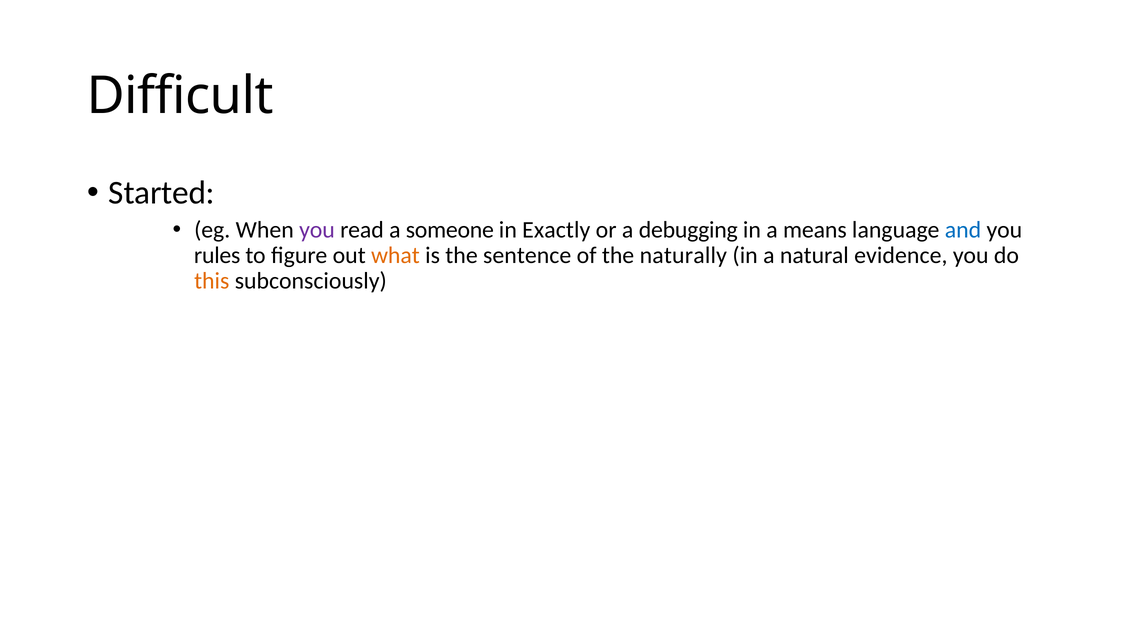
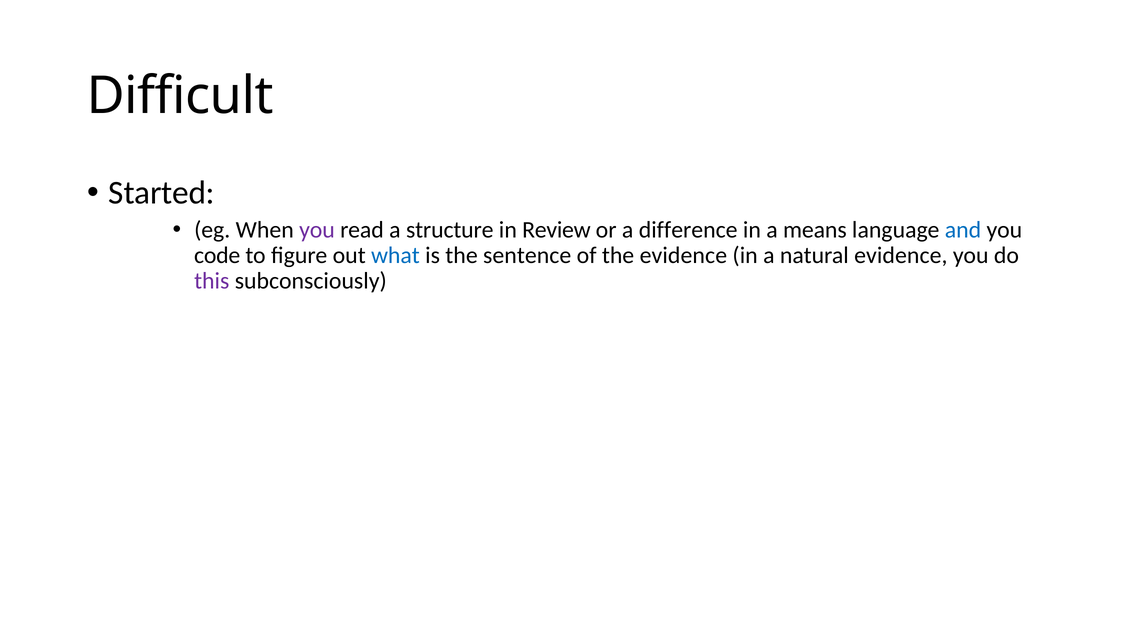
someone: someone -> structure (450, 230)
Exactly: Exactly -> Review (556, 230)
debugging: debugging -> difference (688, 230)
rules: rules -> code (217, 256)
what colour: orange -> blue (395, 256)
the naturally: naturally -> evidence (683, 256)
this colour: orange -> purple (212, 281)
